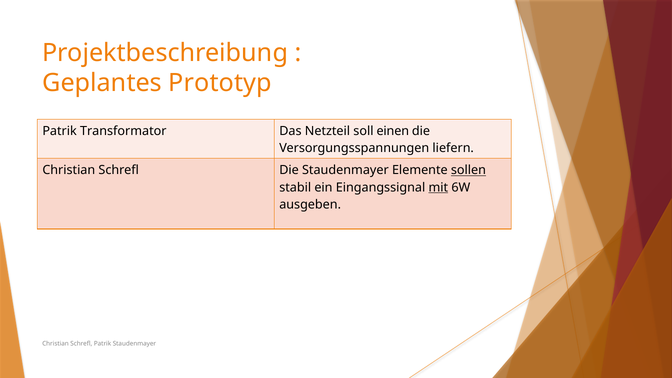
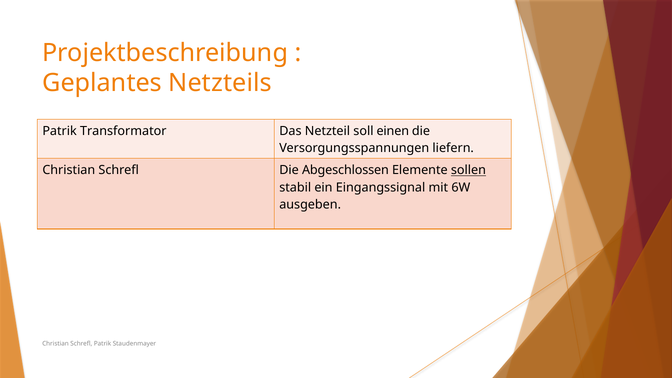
Prototyp: Prototyp -> Netzteils (220, 83)
Die Staudenmayer: Staudenmayer -> Abgeschlossen (345, 170)
mit underline: present -> none (438, 187)
